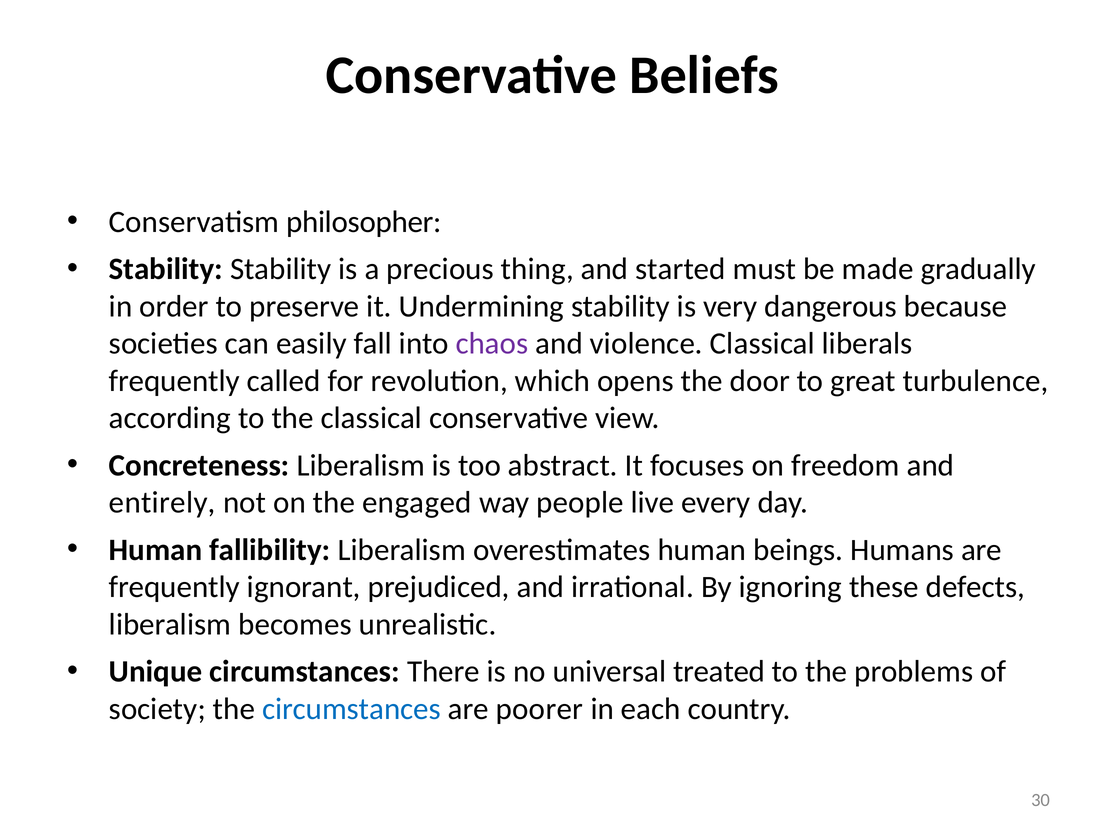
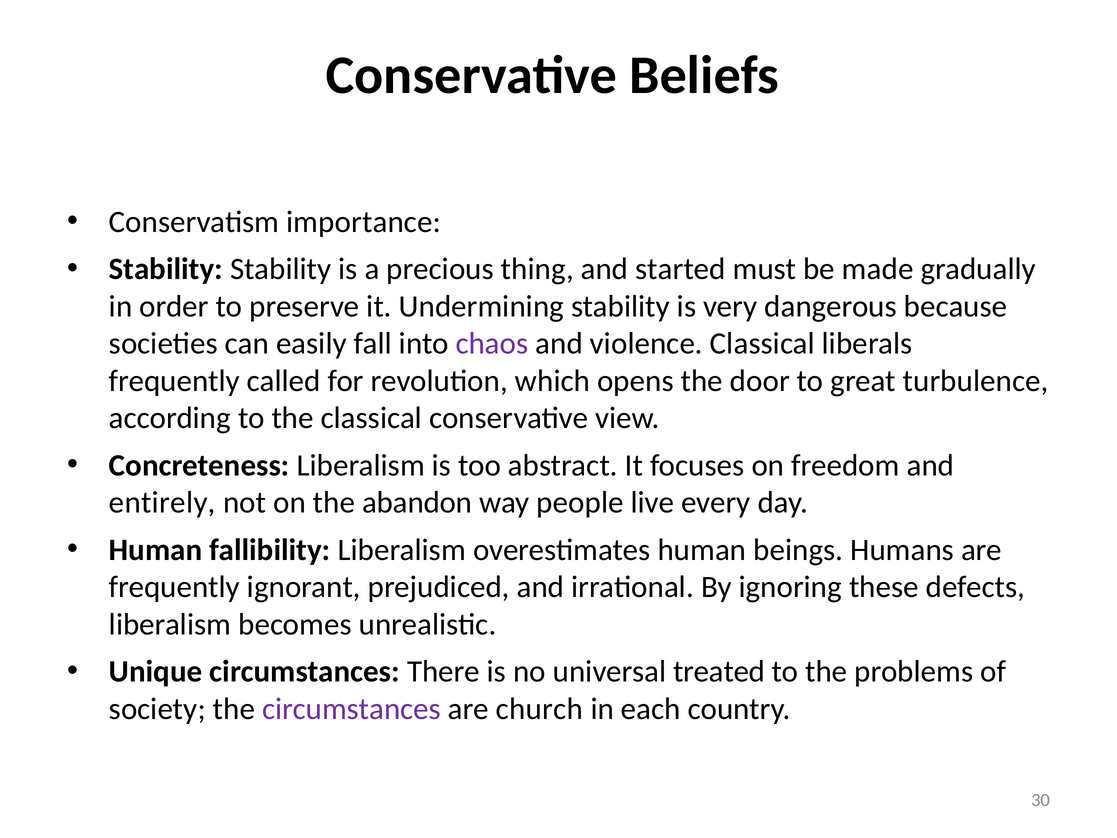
philosopher: philosopher -> importance (364, 222)
engaged: engaged -> abandon (417, 502)
circumstances colour: blue -> purple (351, 709)
poorer: poorer -> church (539, 709)
